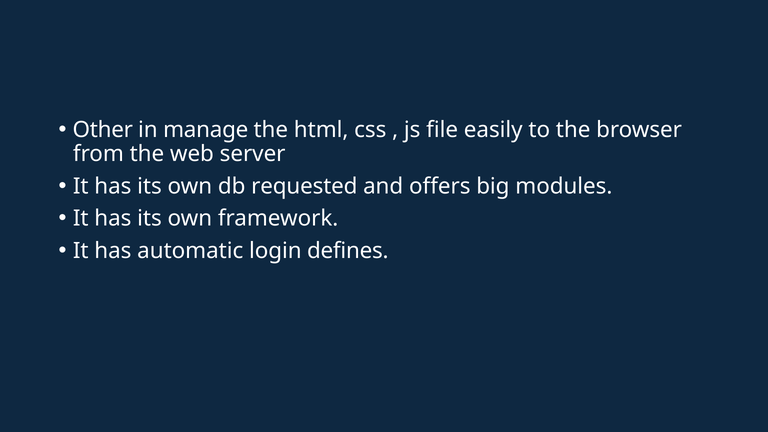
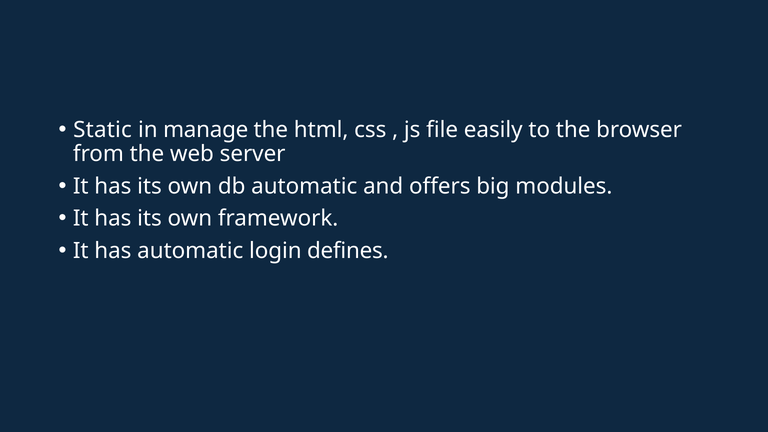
Other: Other -> Static (103, 130)
db requested: requested -> automatic (304, 186)
